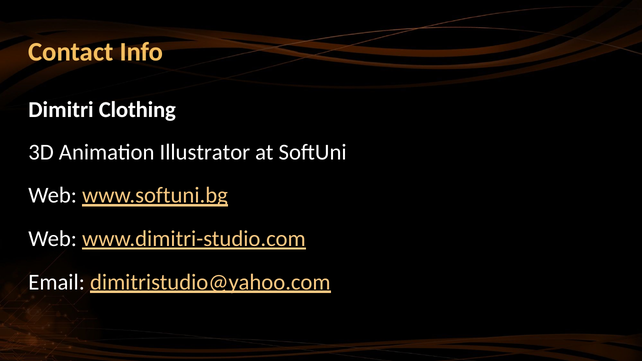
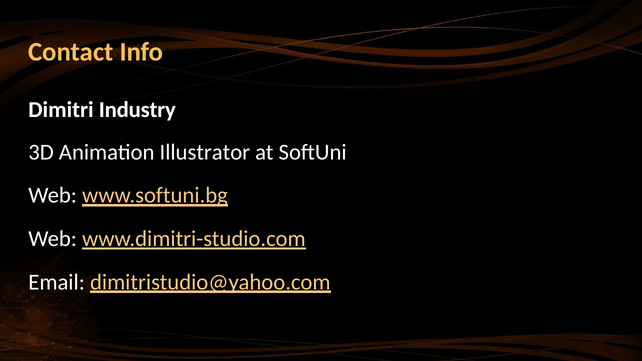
Clothing: Clothing -> Industry (137, 110)
